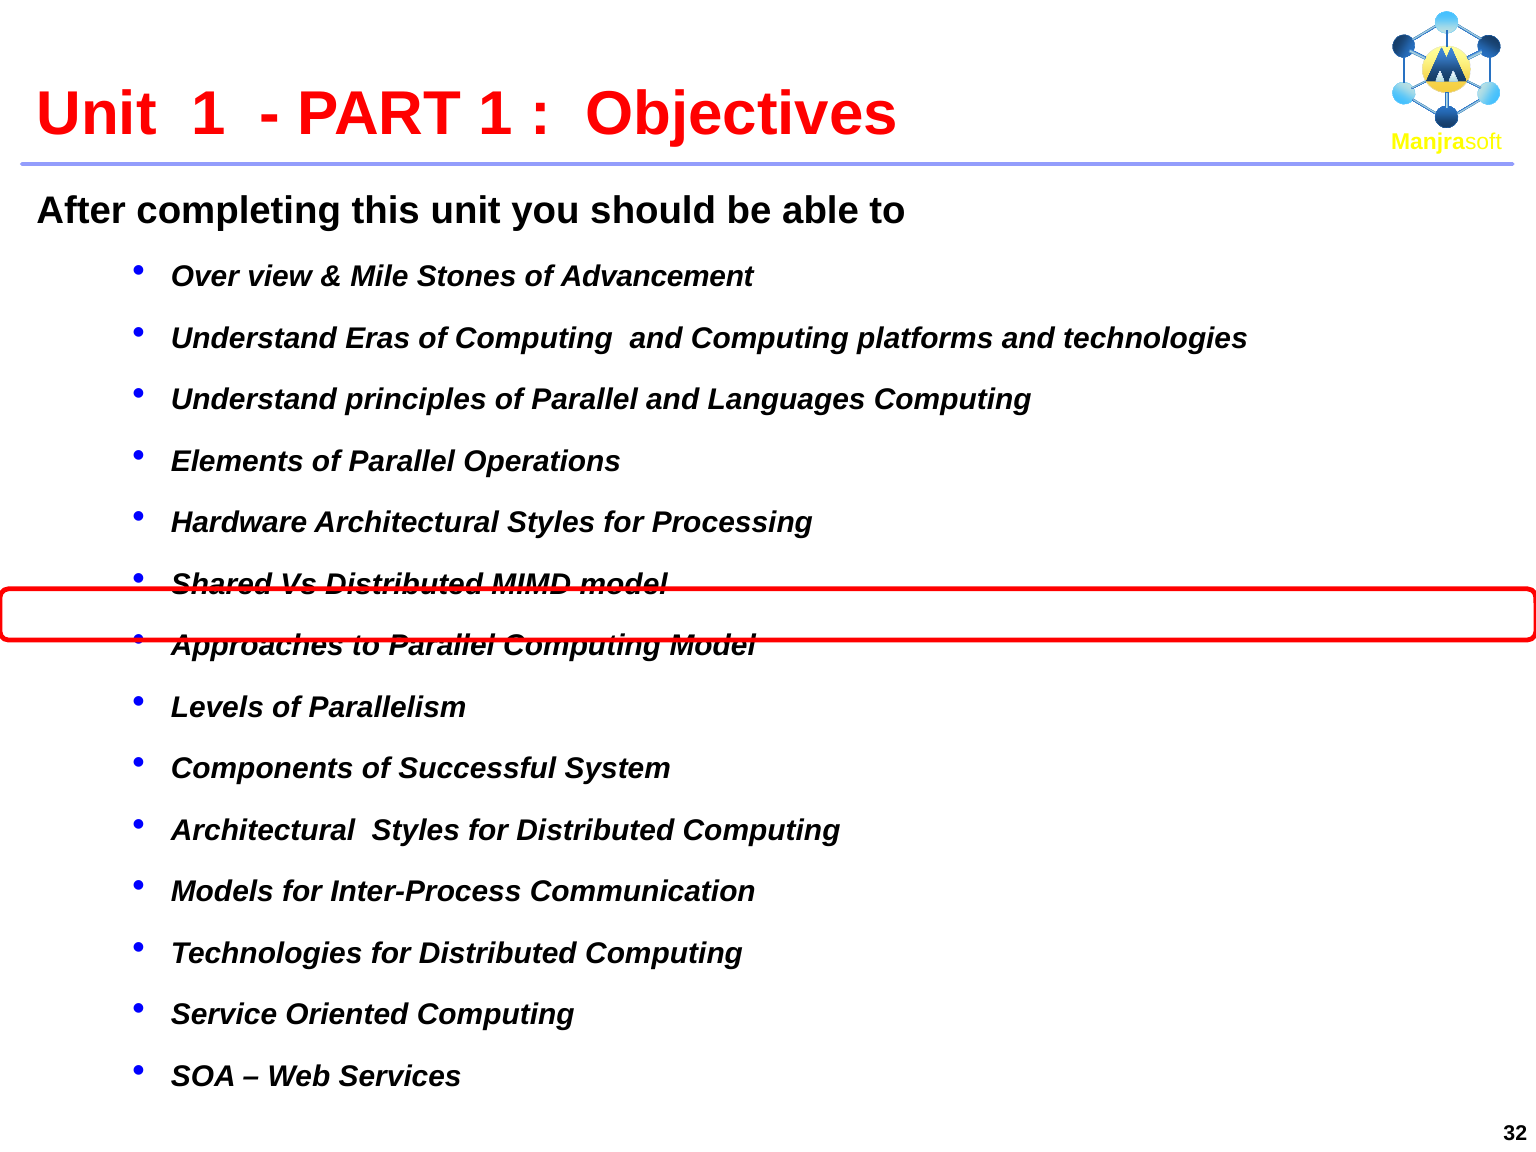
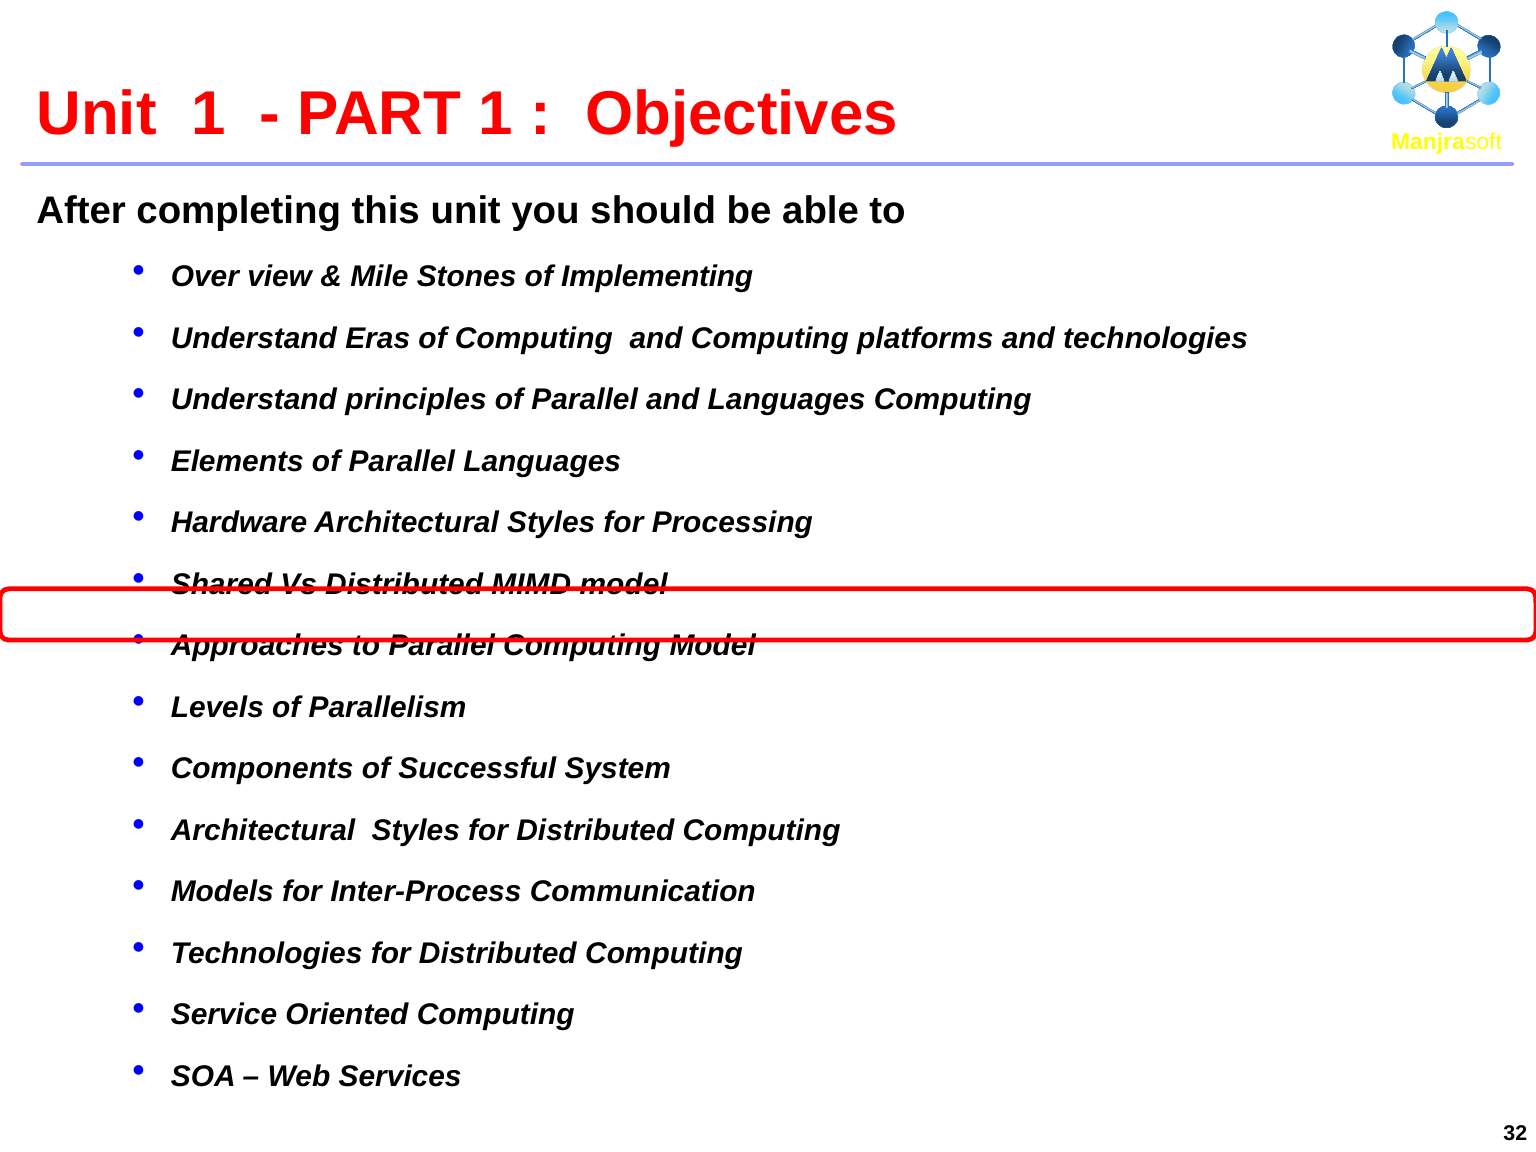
Advancement: Advancement -> Implementing (657, 277)
Parallel Operations: Operations -> Languages (542, 461)
